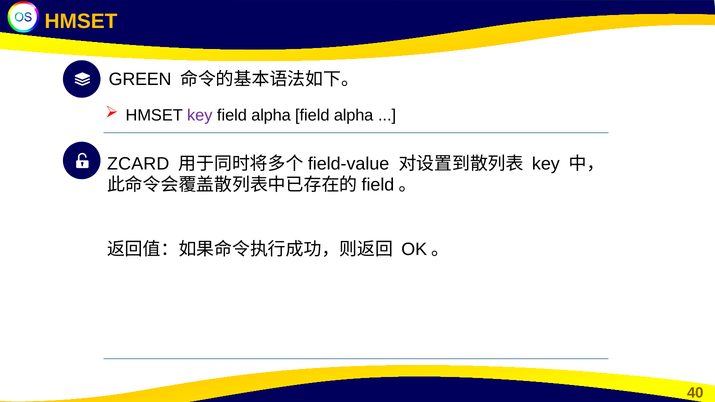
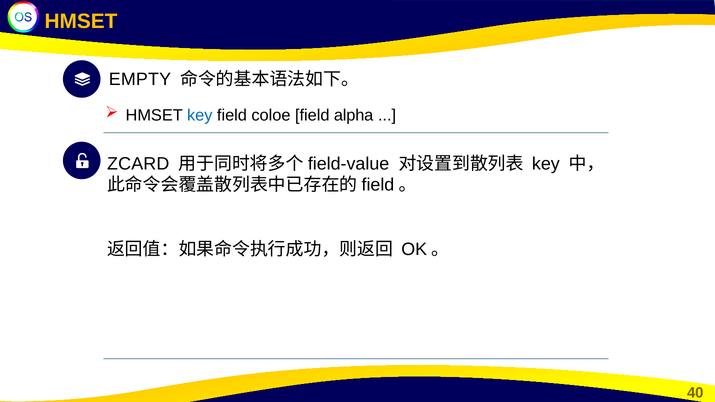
GREEN: GREEN -> EMPTY (140, 79)
key colour: purple -> blue (200, 115)
alpha: alpha -> coloe (271, 115)
